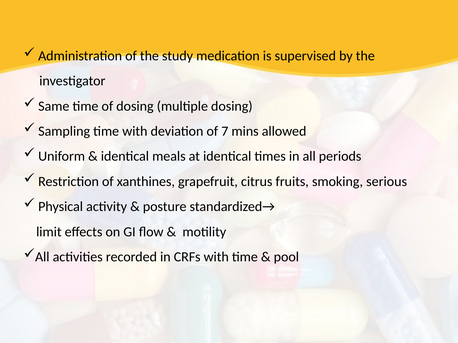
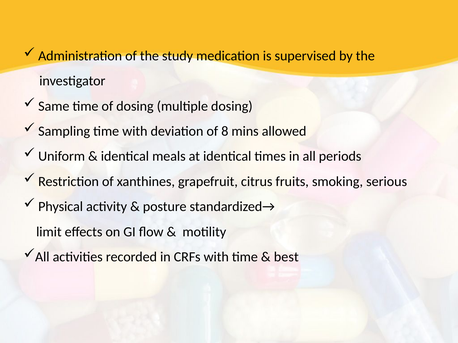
7: 7 -> 8 (225, 131)
pool: pool -> best (286, 257)
